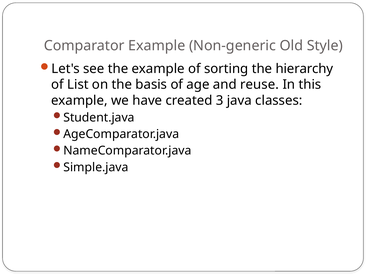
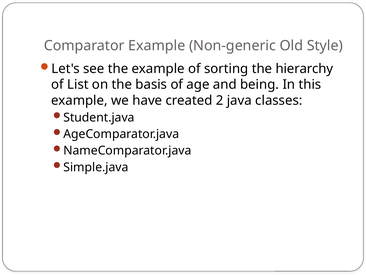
reuse: reuse -> being (260, 84)
3: 3 -> 2 (220, 100)
